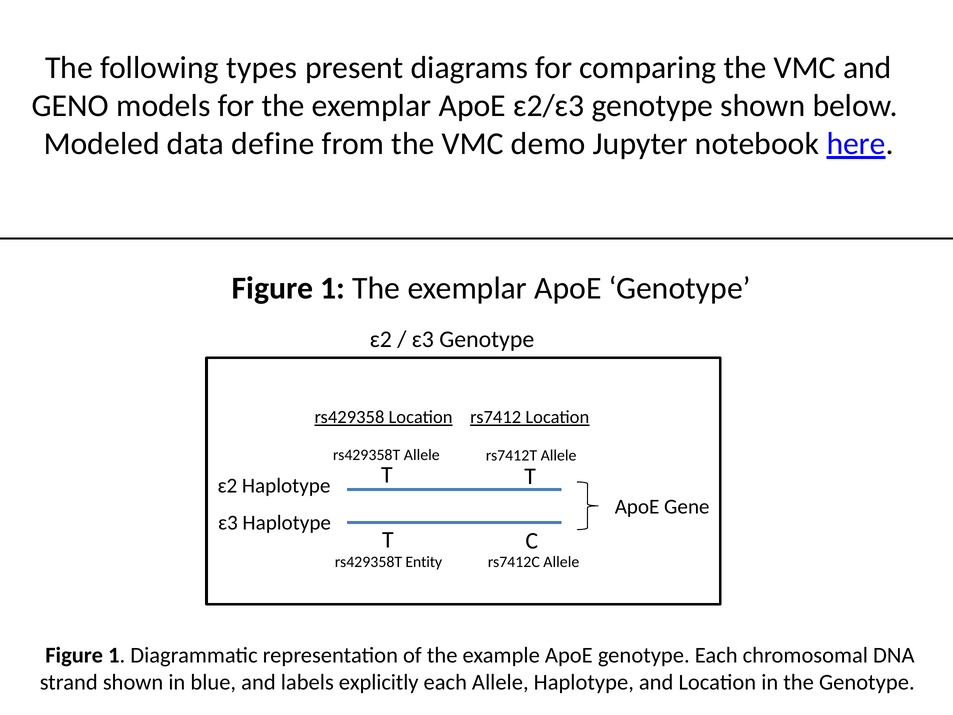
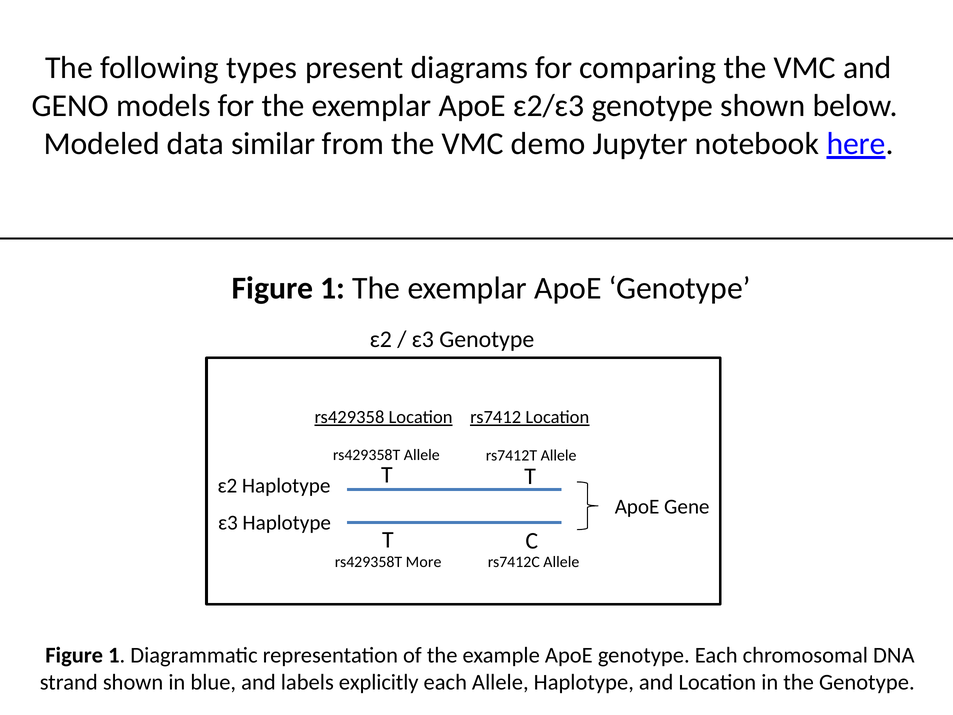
define: define -> similar (273, 144)
Entity: Entity -> More (424, 562)
